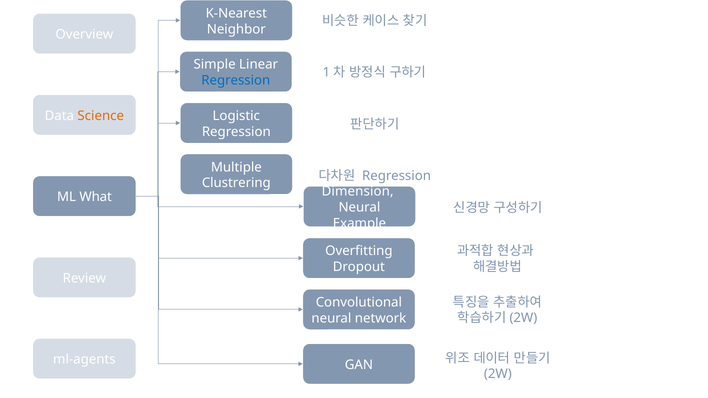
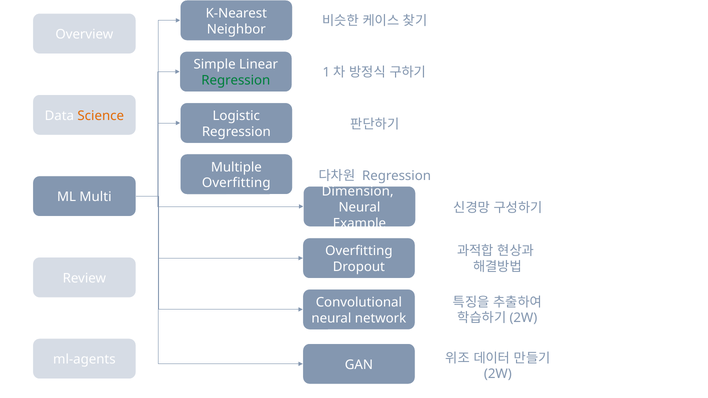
Regression colour: blue -> green (236, 81)
Clustrering: Clustrering -> Overfitting (236, 183)
What: What -> Multi (96, 197)
